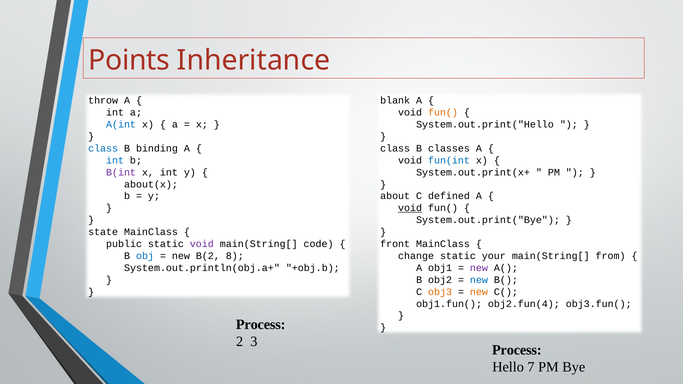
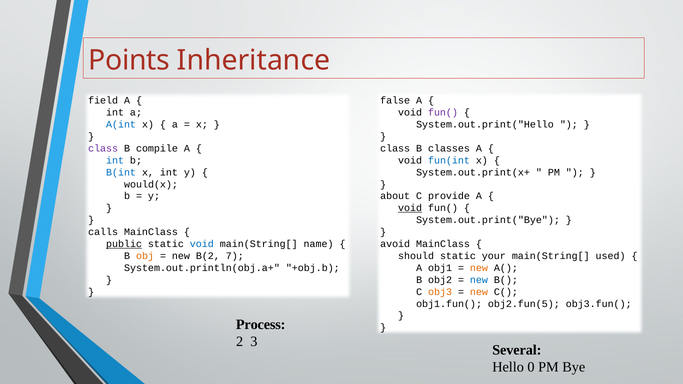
throw: throw -> field (103, 101)
blank: blank -> false (395, 101)
fun( colour: orange -> purple (443, 113)
class colour: blue -> purple (103, 148)
binding: binding -> compile (157, 148)
B(int colour: purple -> blue (121, 172)
about(x: about(x -> would(x (151, 184)
defined: defined -> provide (449, 196)
state: state -> calls (103, 232)
front: front -> avoid (395, 244)
public underline: none -> present (124, 244)
void colour: purple -> blue (202, 244)
code: code -> name (319, 244)
change: change -> should (416, 256)
from: from -> used (611, 256)
obj colour: blue -> orange (145, 256)
8: 8 -> 7 (235, 256)
new colour: purple -> orange (479, 268)
obj2.fun(4: obj2.fun(4 -> obj2.fun(5 (524, 304)
Process: Process -> Several (517, 350)
7: 7 -> 0 (531, 367)
